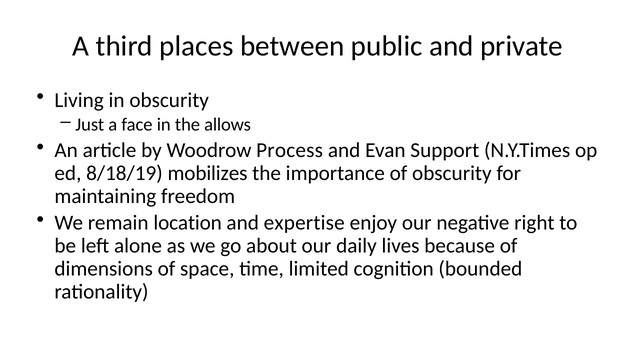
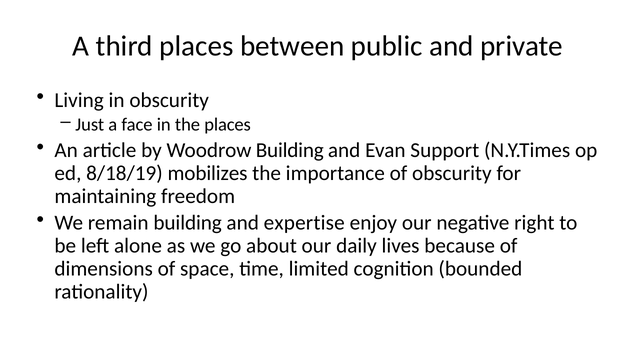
the allows: allows -> places (228, 125)
Woodrow Process: Process -> Building (290, 150)
remain location: location -> building (188, 223)
